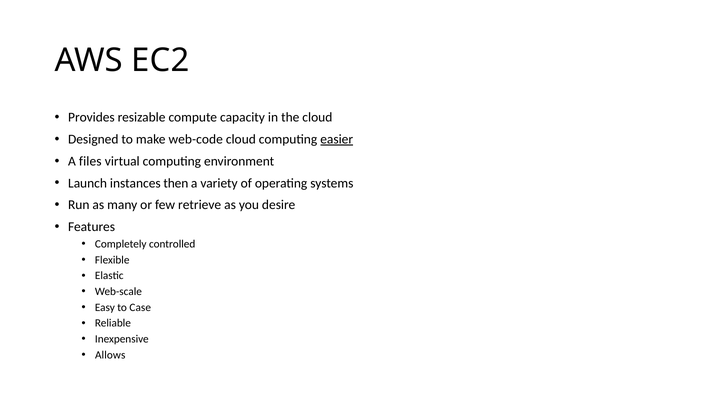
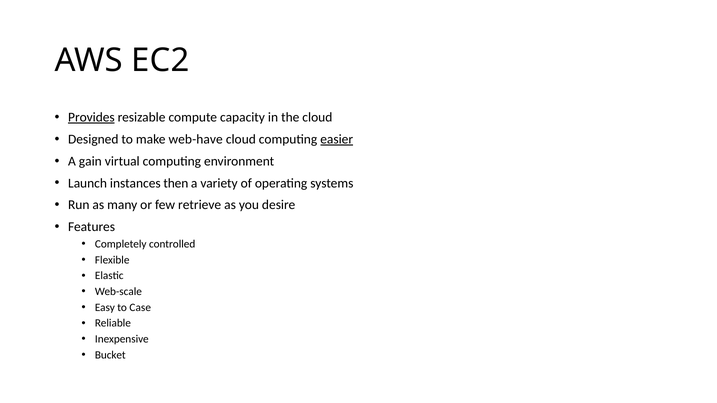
Provides underline: none -> present (91, 117)
web-code: web-code -> web-have (196, 139)
files: files -> gain (90, 161)
Allows: Allows -> Bucket (110, 355)
